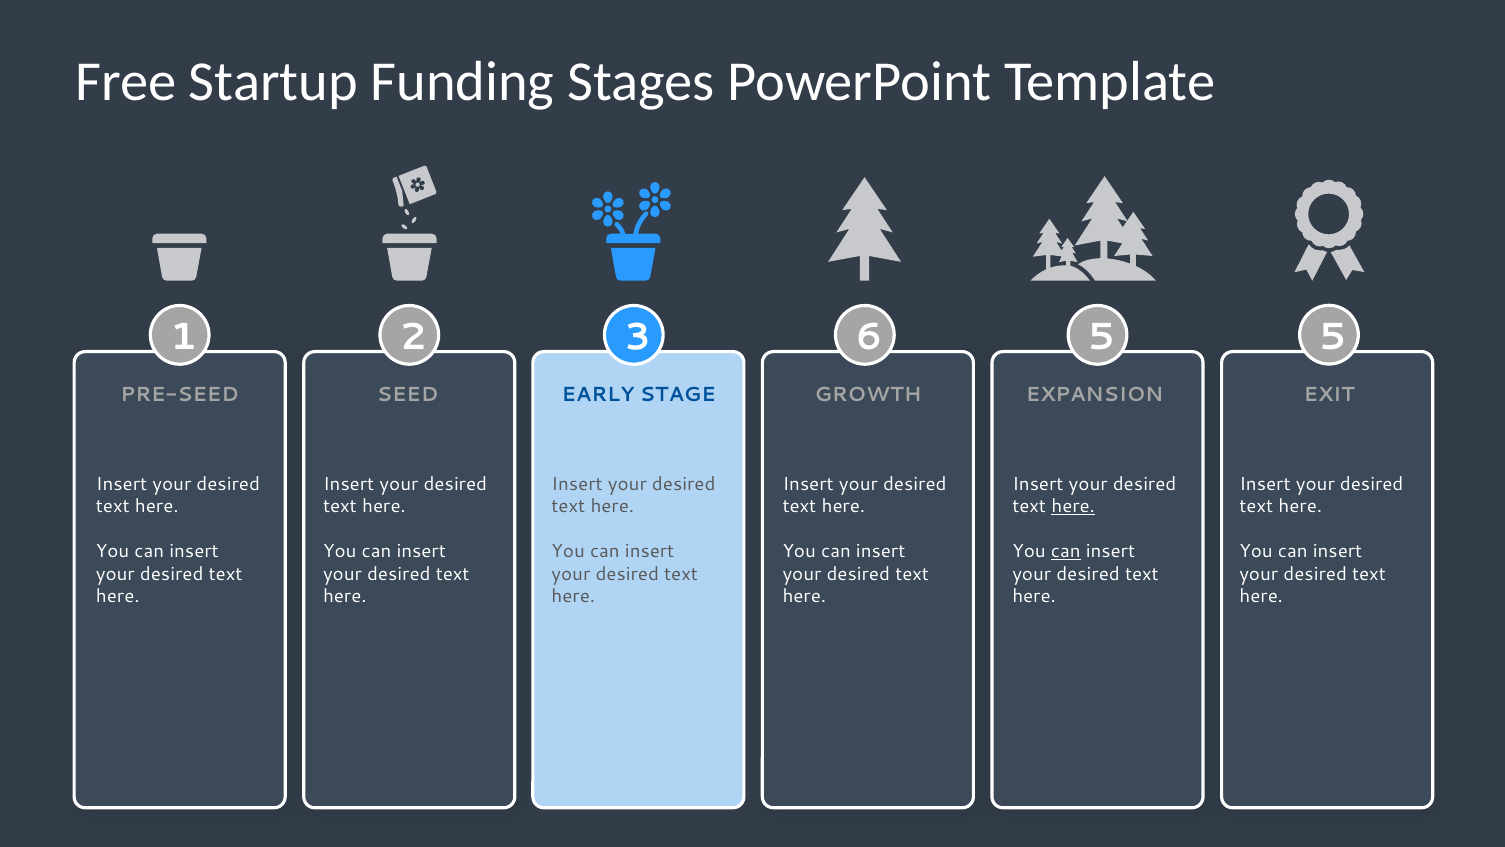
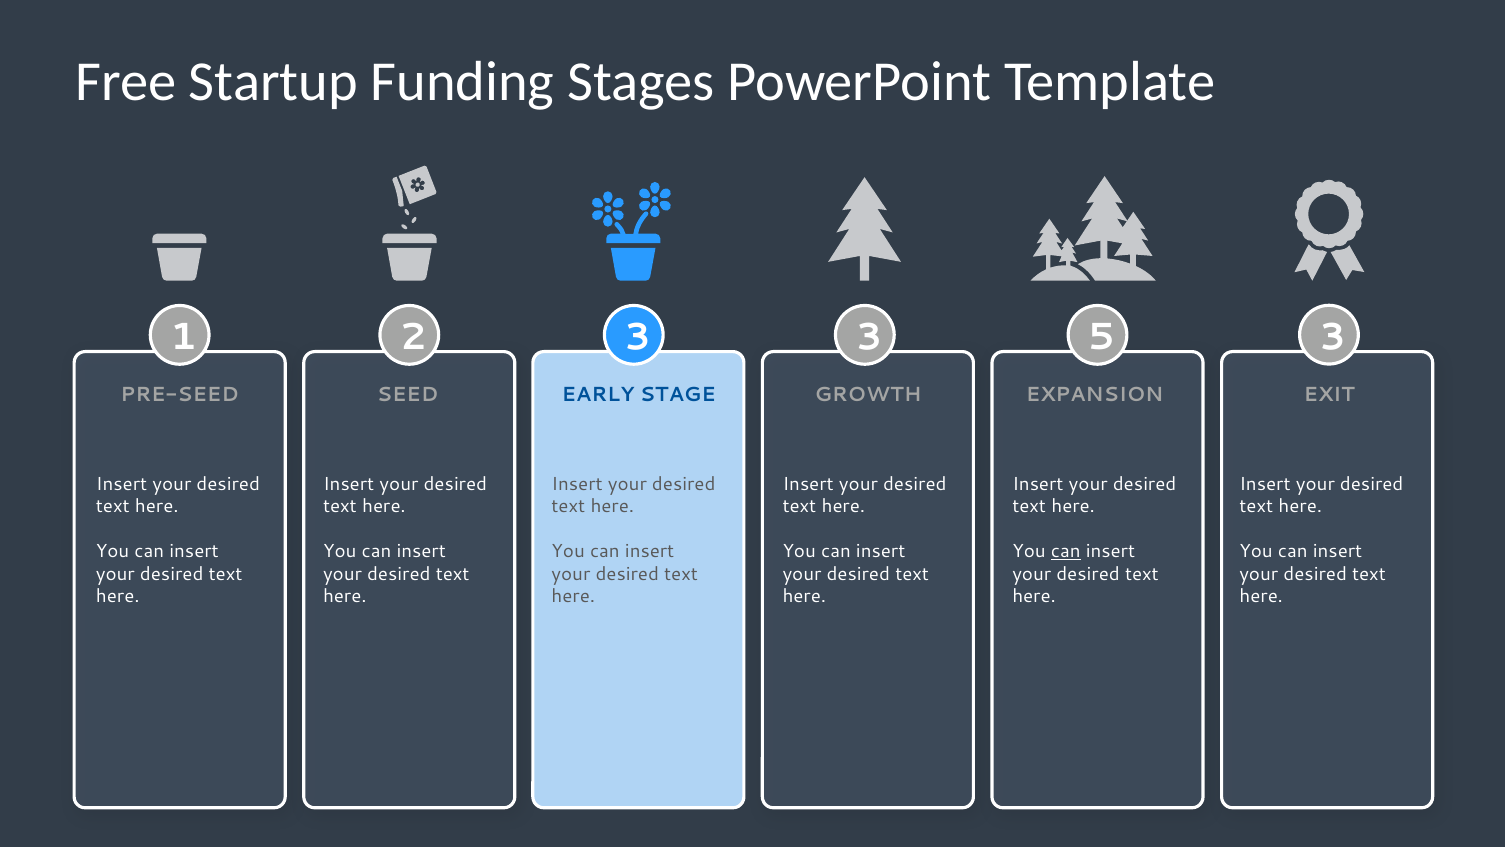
2 6: 6 -> 3 (869, 337)
5 5: 5 -> 3 (1333, 337)
here underline: present -> none (1073, 506)
